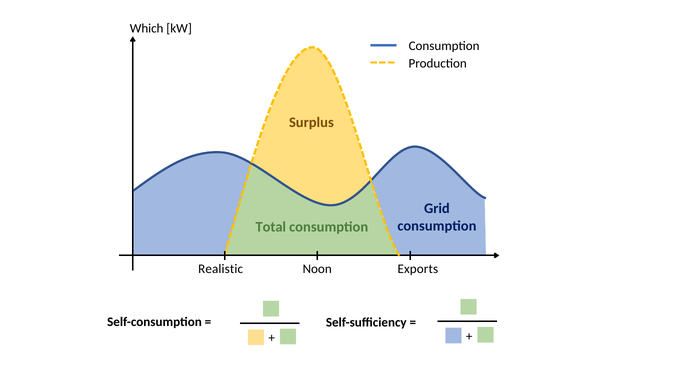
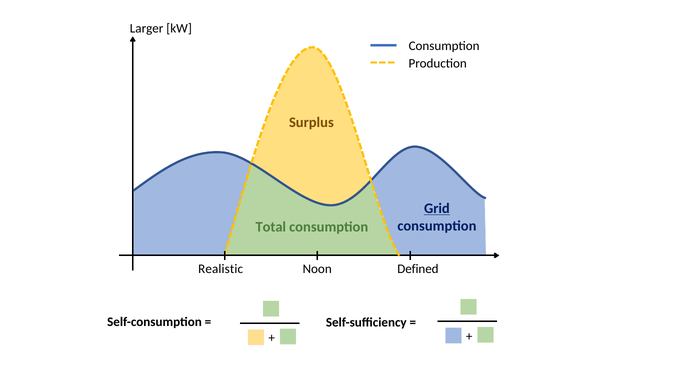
Which: Which -> Larger (147, 29)
Grid underline: none -> present (437, 209)
Exports: Exports -> Defined (418, 269)
